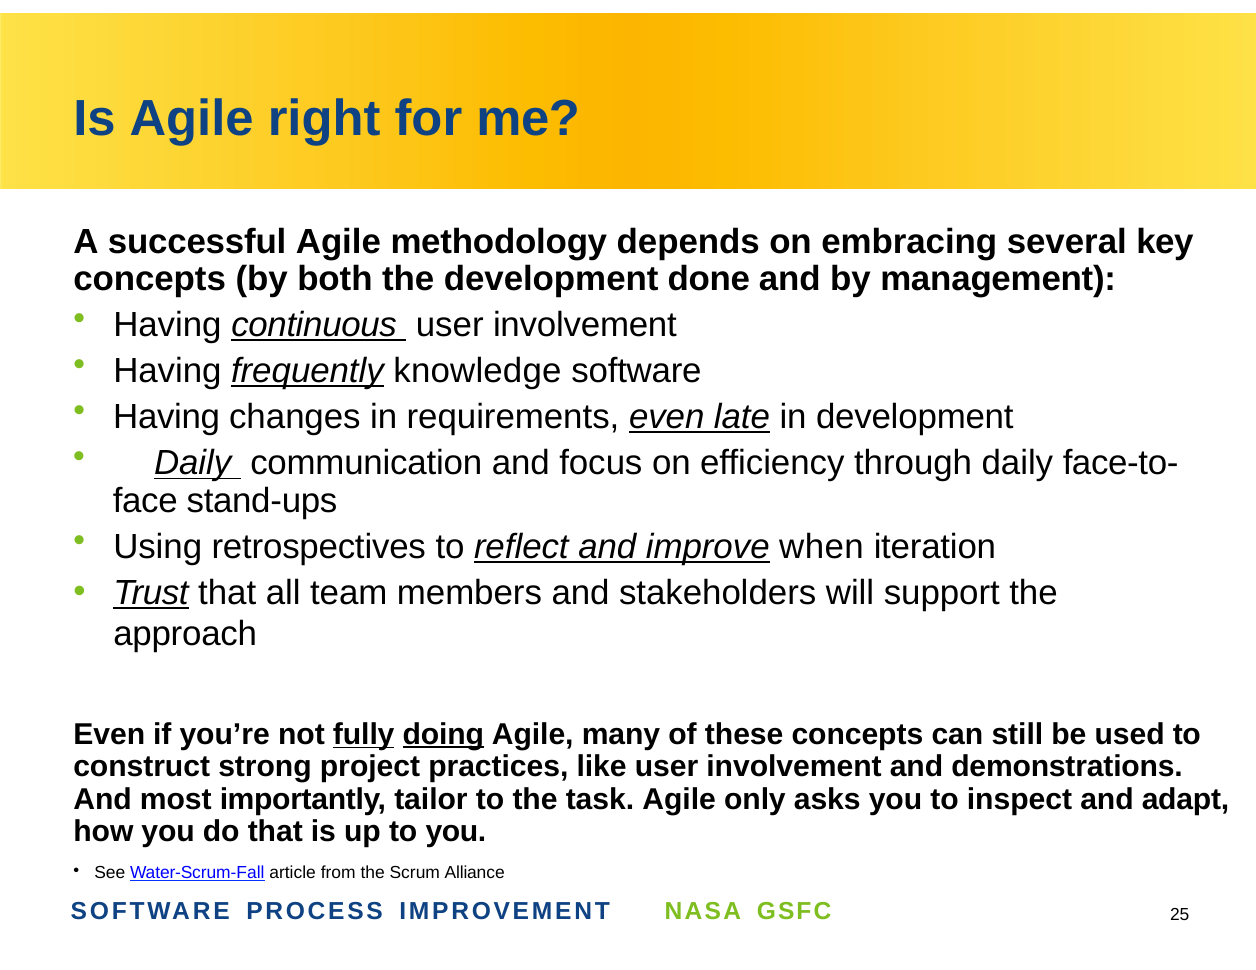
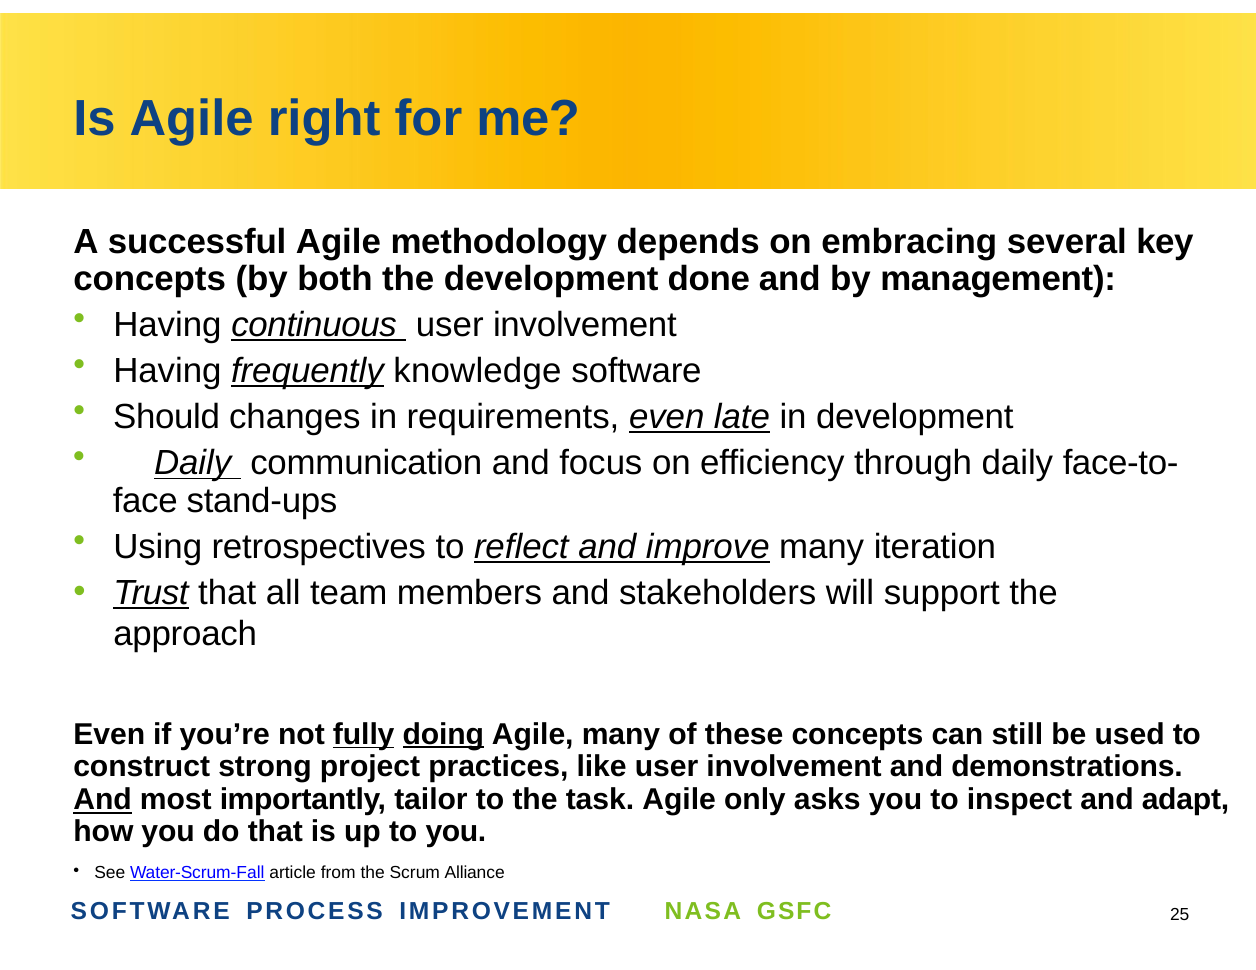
Having: Having -> Should (167, 417)
improve when: when -> many (822, 547)
And underline: none -> present (103, 800)
